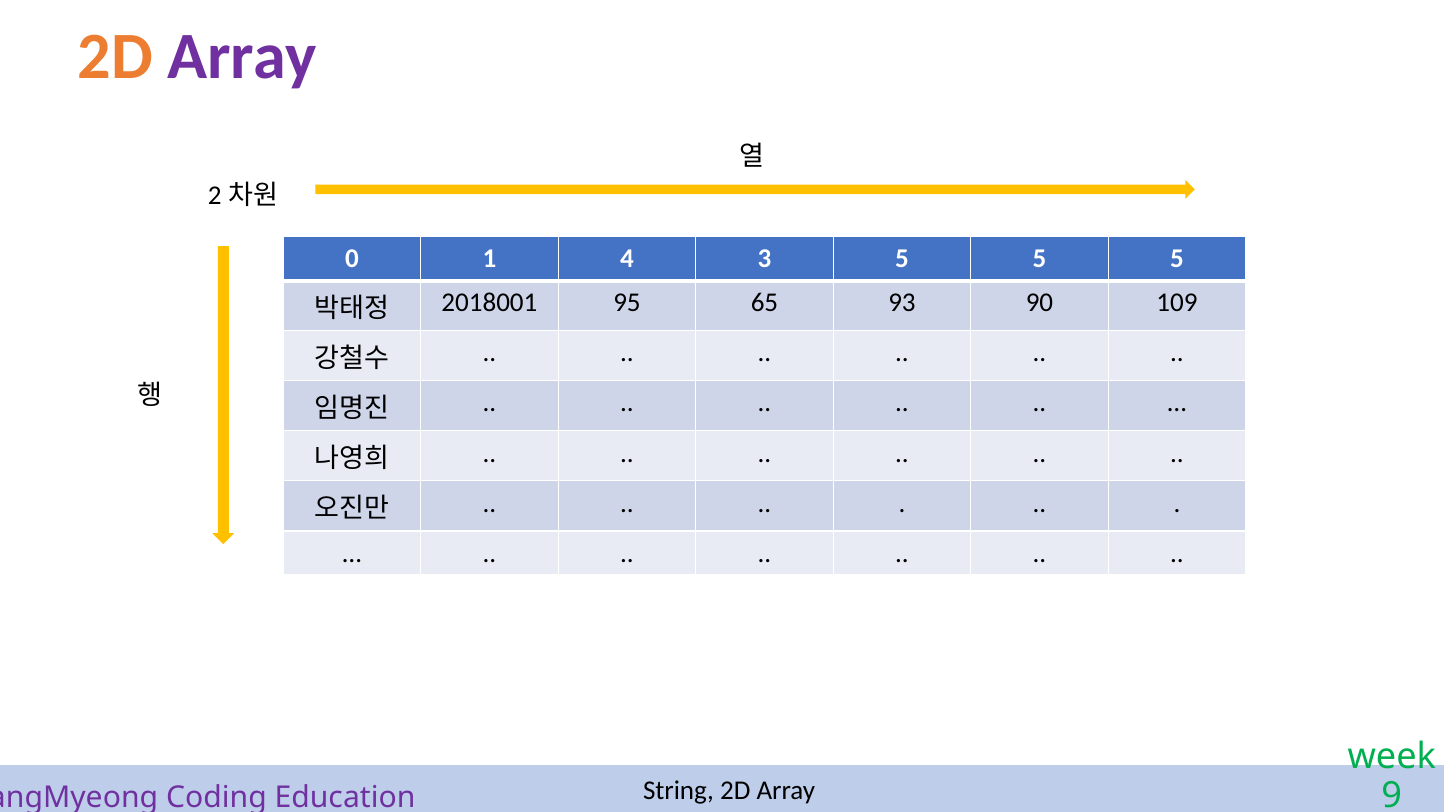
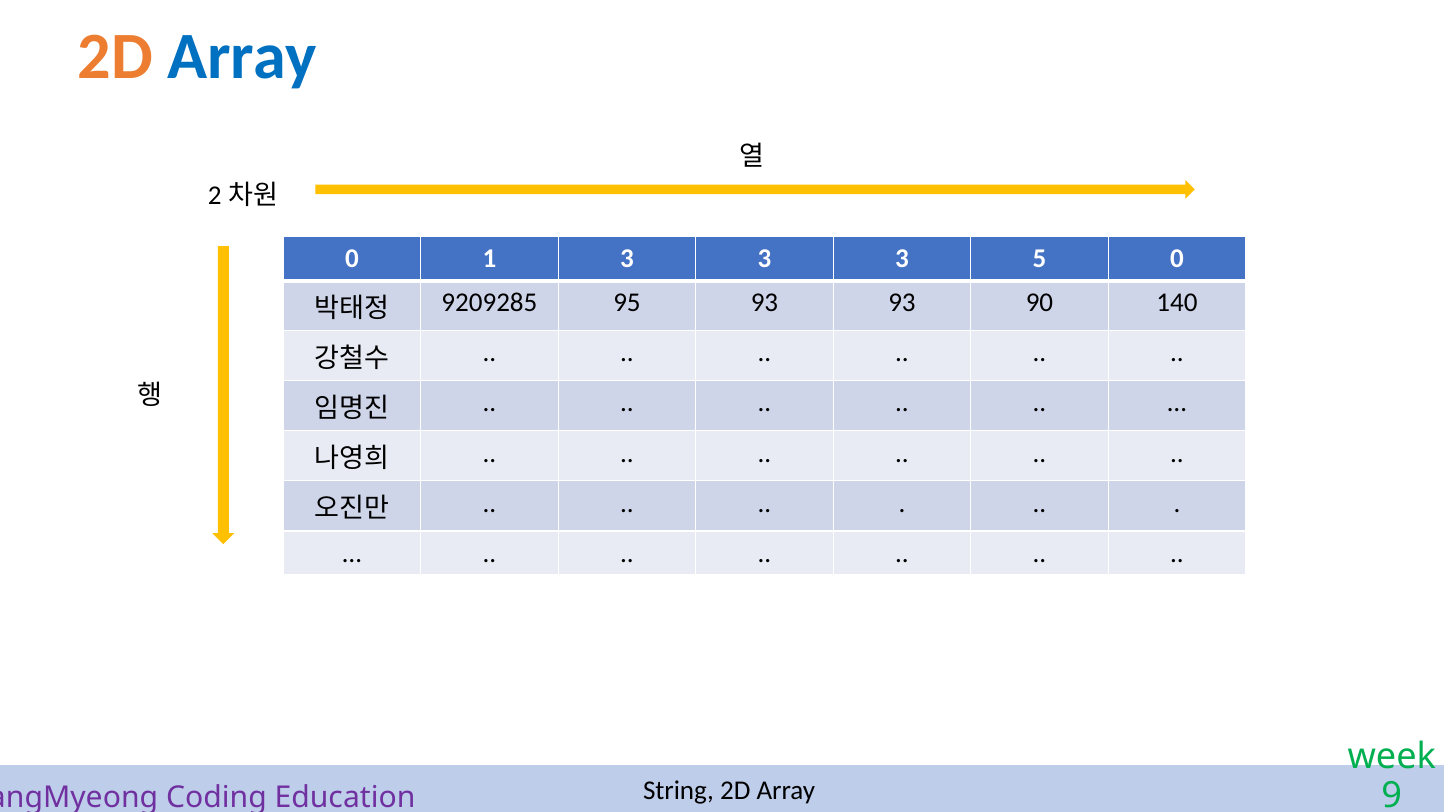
Array colour: purple -> blue (242, 57)
1 4: 4 -> 3 (627, 259)
5: 5 -> 3 (902, 259)
5: 5 -> 0 (1177, 259)
2018001: 2018001 -> 9209285 (489, 303)
95 65: 65 -> 93 (764, 303)
109: 109 -> 140 (1177, 303)
